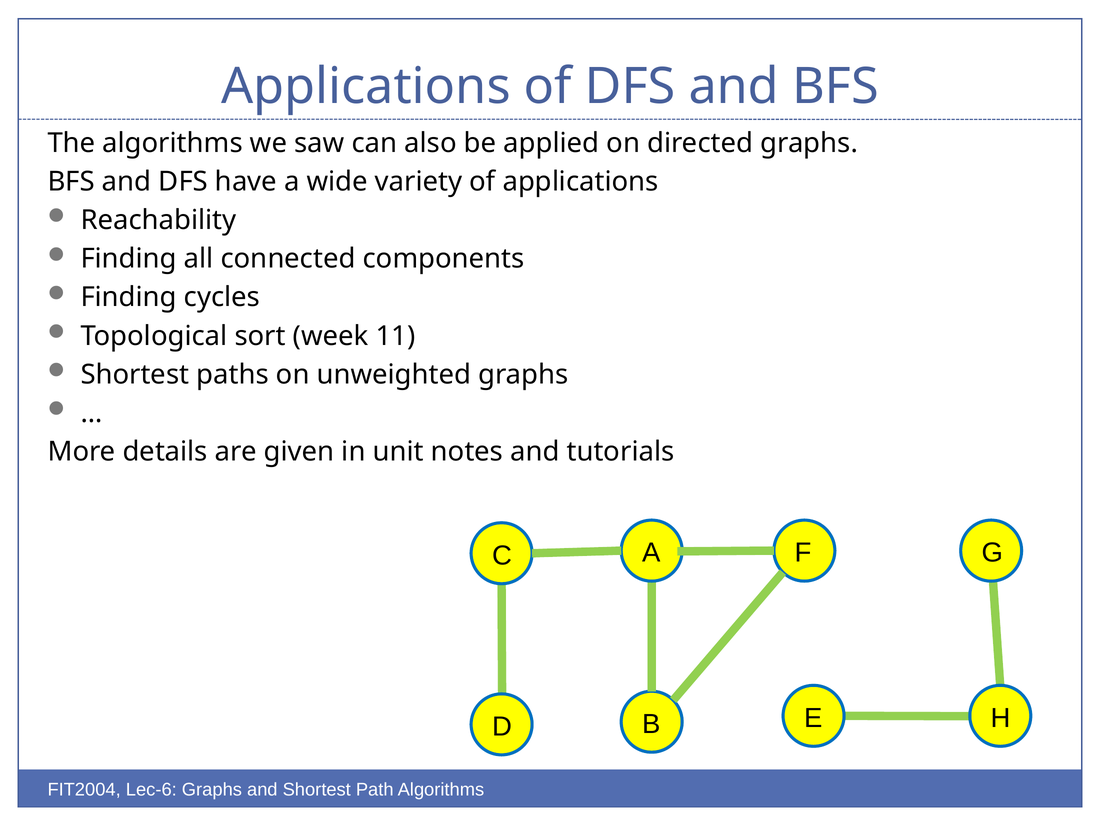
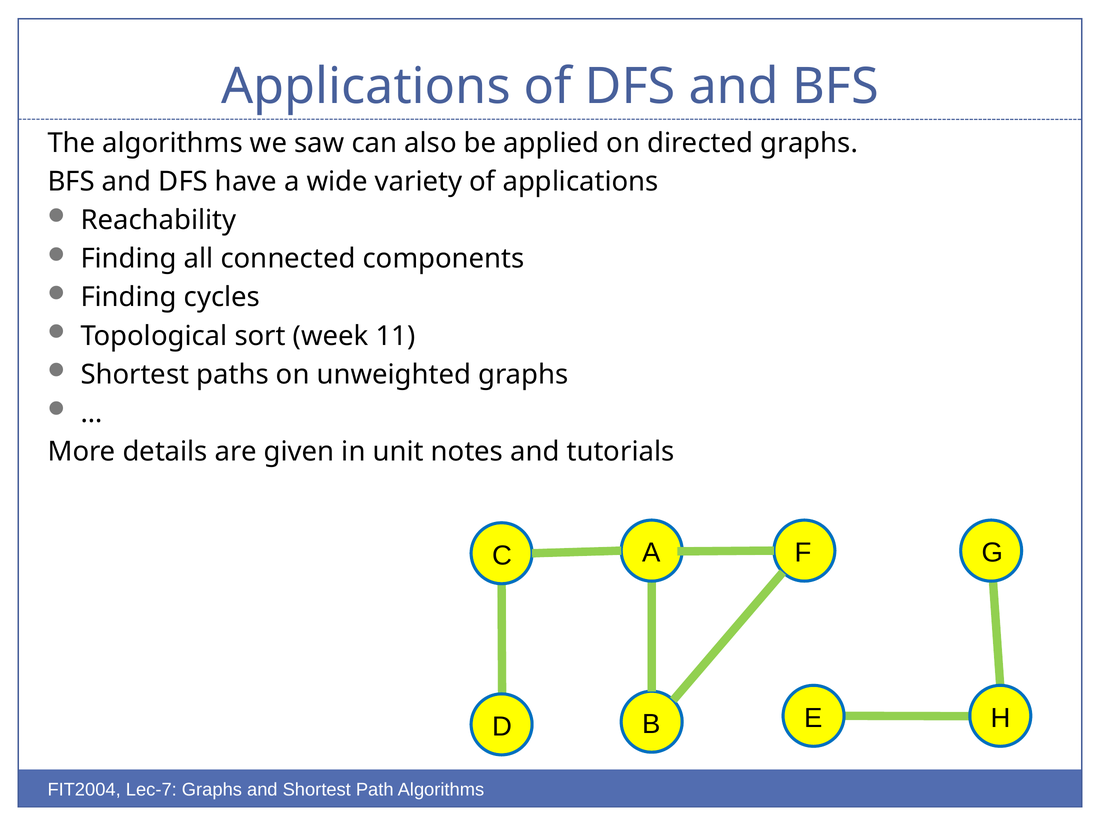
Lec-6: Lec-6 -> Lec-7 (151, 790)
